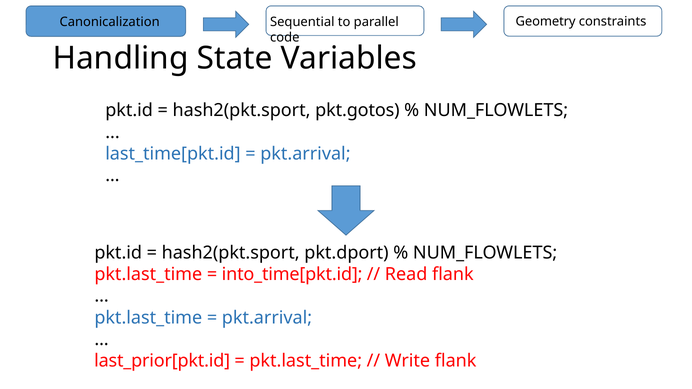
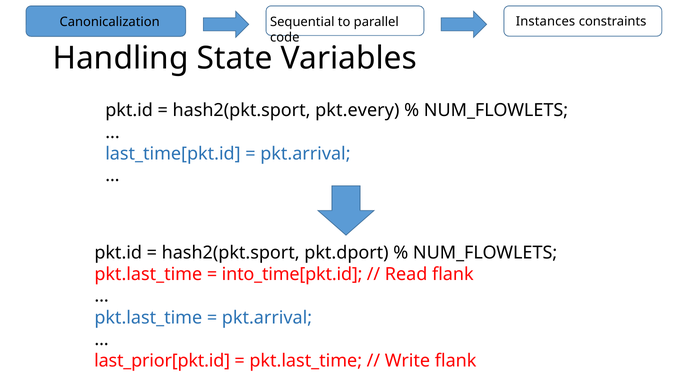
Geometry: Geometry -> Instances (545, 21)
pkt.gotos: pkt.gotos -> pkt.every (357, 111)
